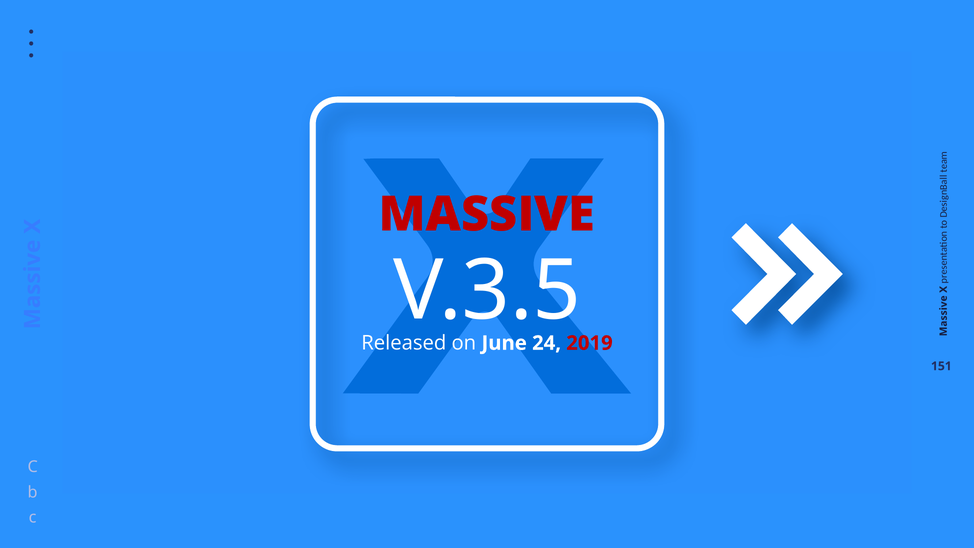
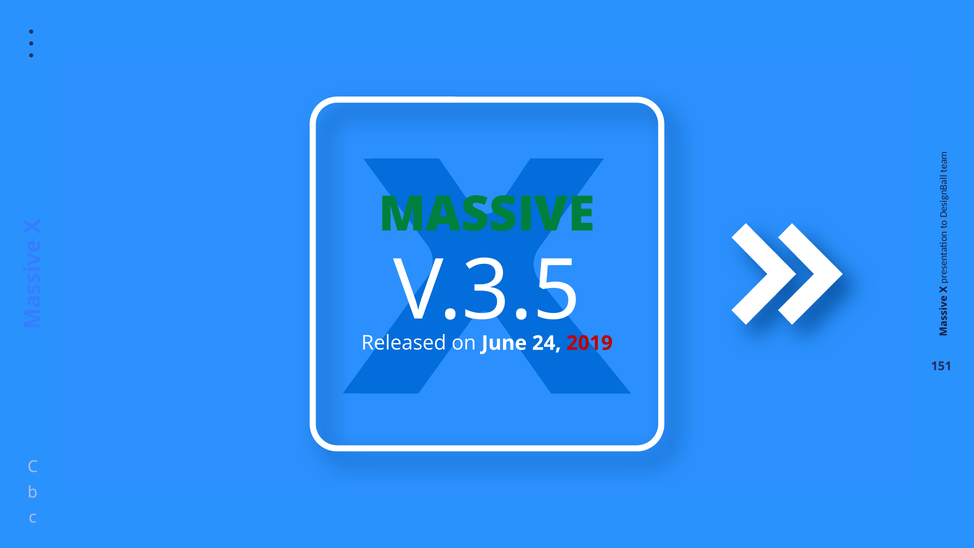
MASSIVE colour: red -> green (487, 214)
